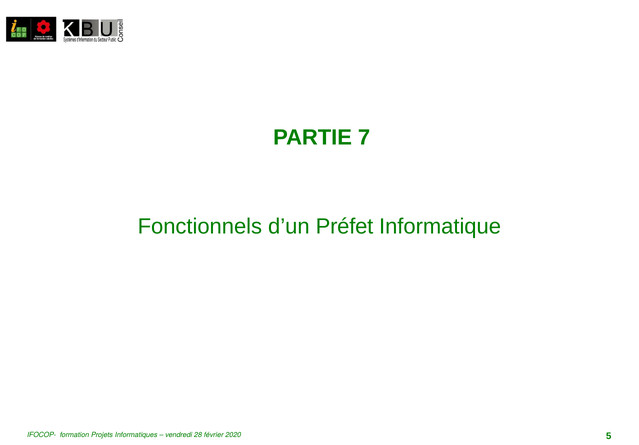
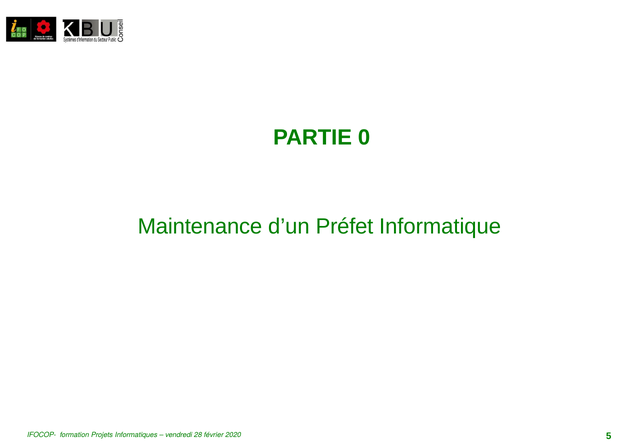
7: 7 -> 0 (364, 138)
Fonctionnels: Fonctionnels -> Maintenance (200, 226)
